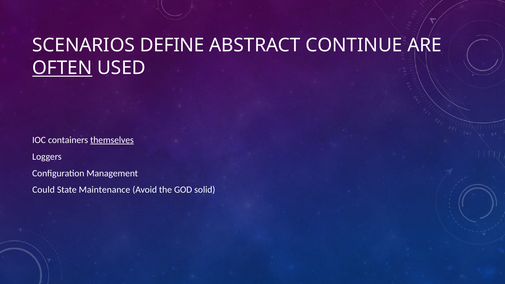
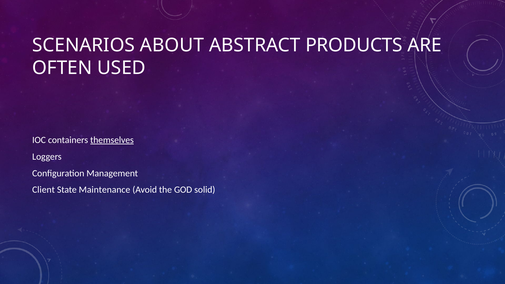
DEFINE: DEFINE -> ABOUT (172, 45)
CONTINUE: CONTINUE -> PRODUCTS (354, 45)
OFTEN underline: present -> none (62, 68)
Could: Could -> Client (44, 190)
